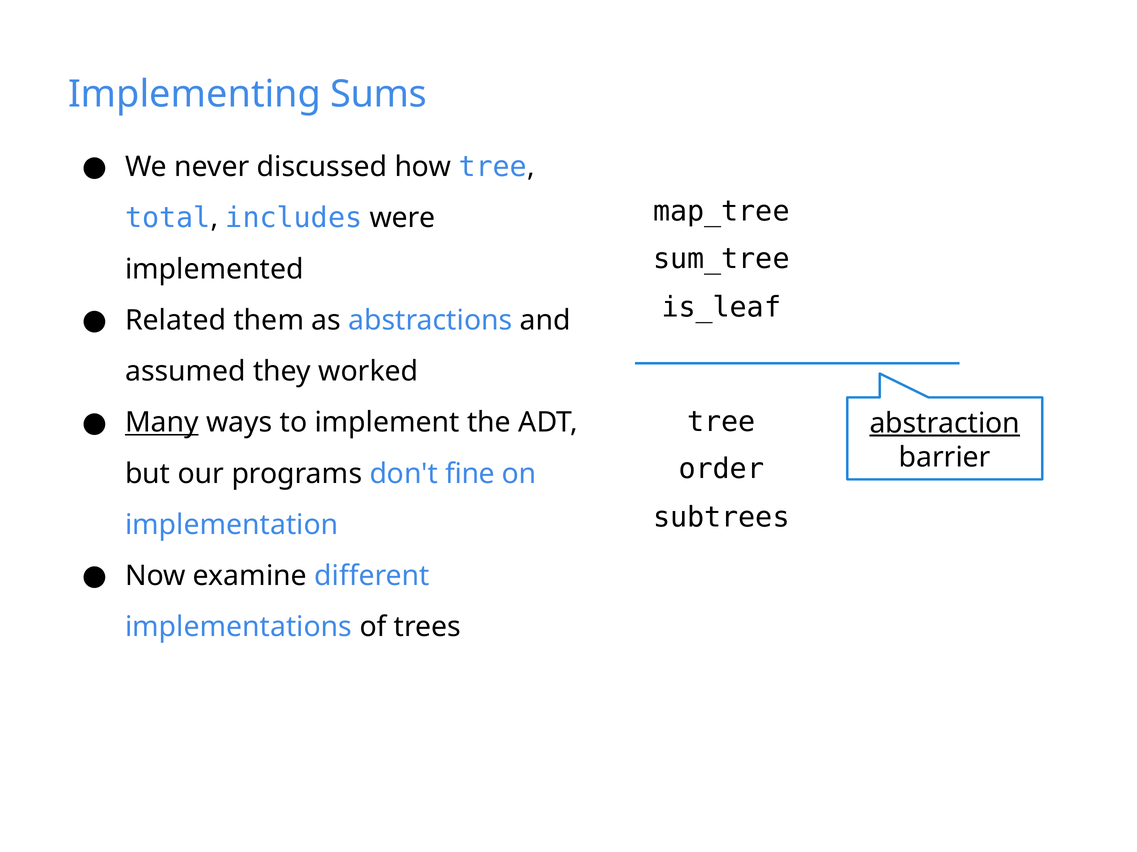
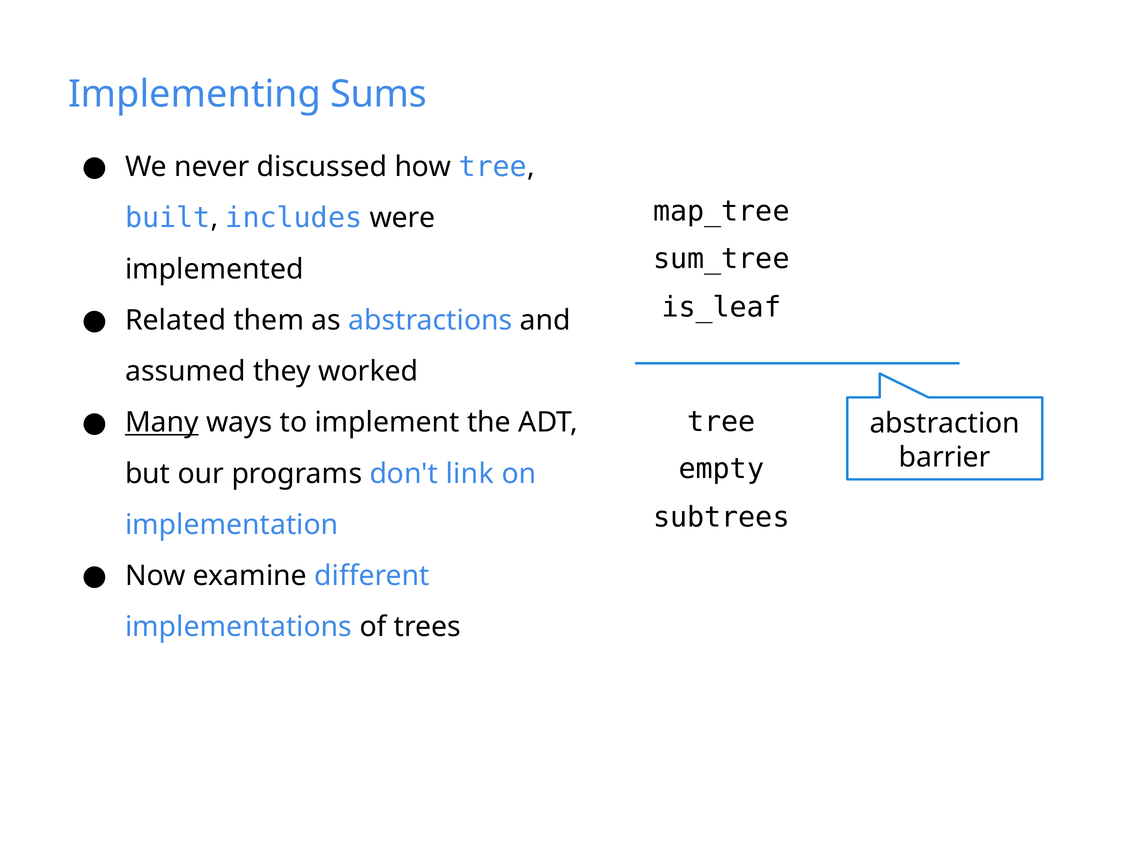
total: total -> built (168, 218)
abstraction underline: present -> none (945, 424)
order: order -> empty (721, 470)
fine: fine -> link (470, 474)
